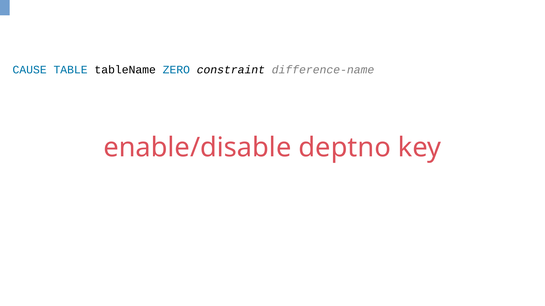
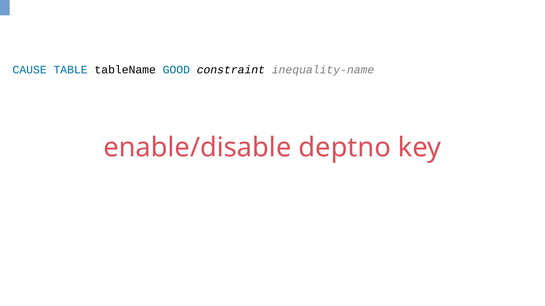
ZERO: ZERO -> GOOD (176, 70)
difference-name: difference-name -> inequality-name (323, 70)
